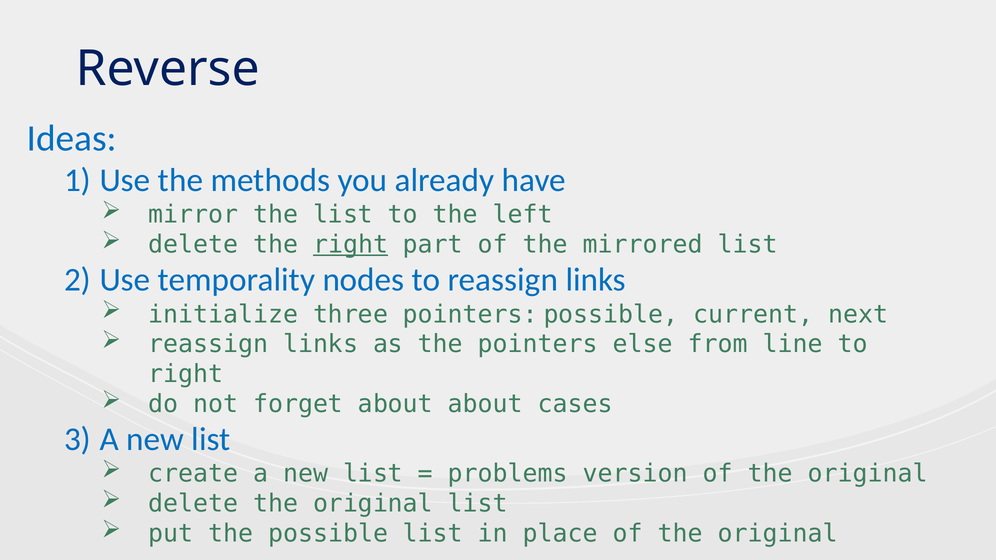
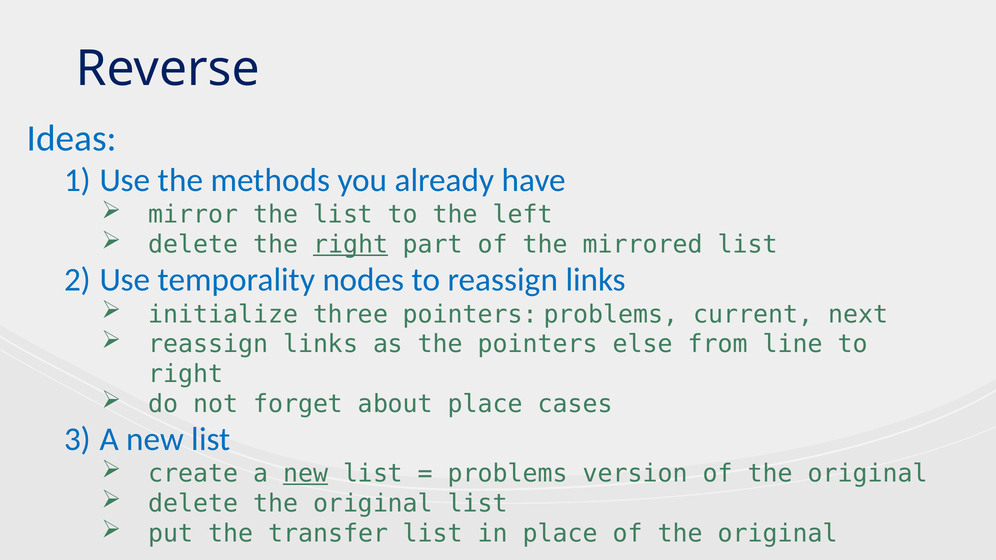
pointers possible: possible -> problems (611, 314)
about about: about -> place (485, 404)
new underline: none -> present (306, 474)
the possible: possible -> transfer (328, 534)
